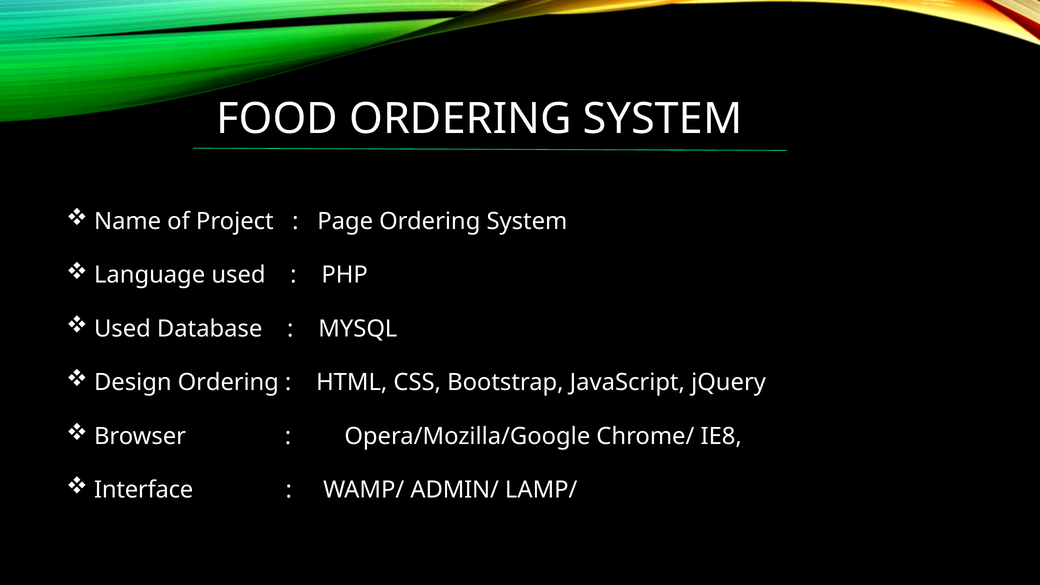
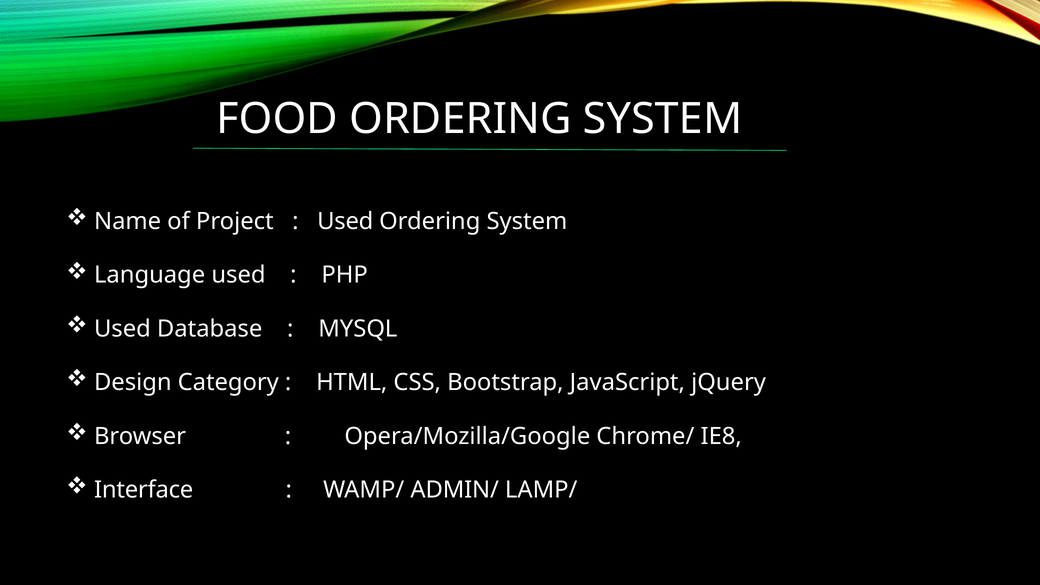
Page: Page -> Used (345, 221)
Design Ordering: Ordering -> Category (228, 382)
